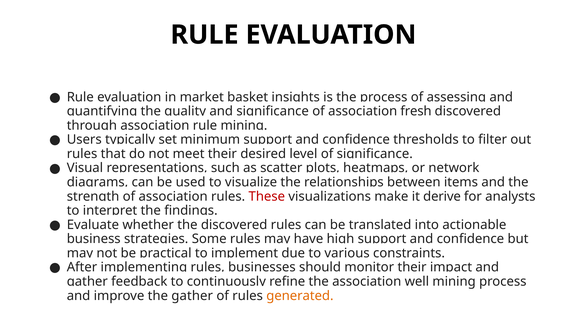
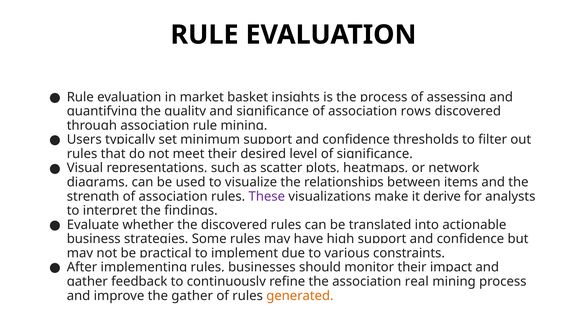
fresh: fresh -> rows (416, 111)
These colour: red -> purple (267, 196)
well: well -> real (417, 282)
